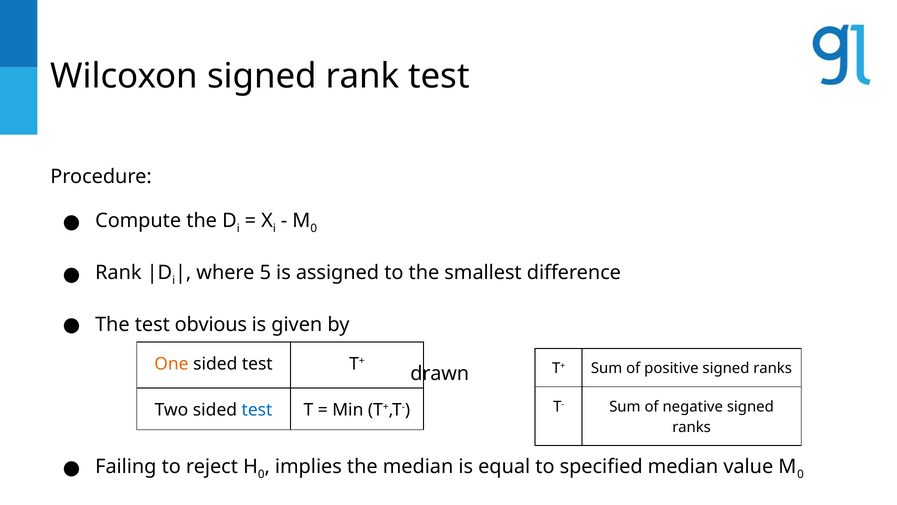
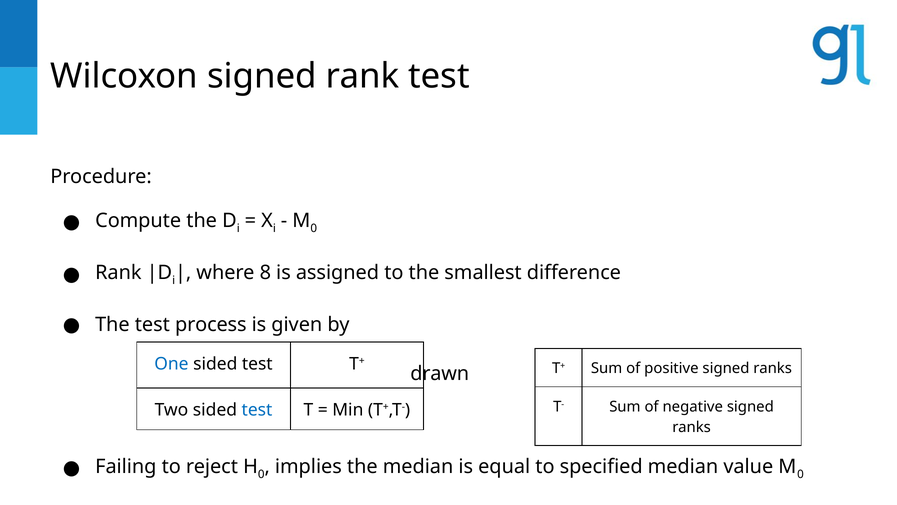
5: 5 -> 8 (265, 272)
obvious: obvious -> process (211, 325)
One colour: orange -> blue (171, 363)
